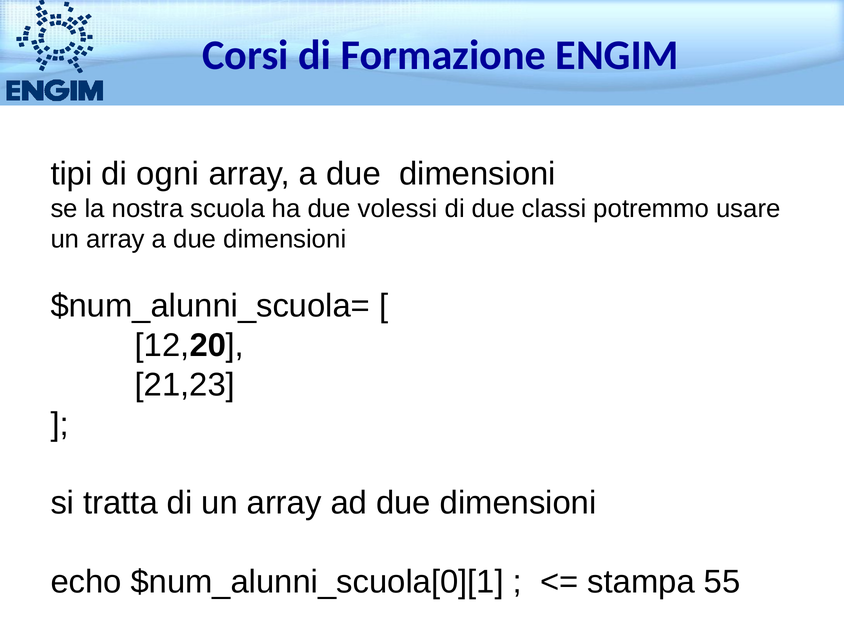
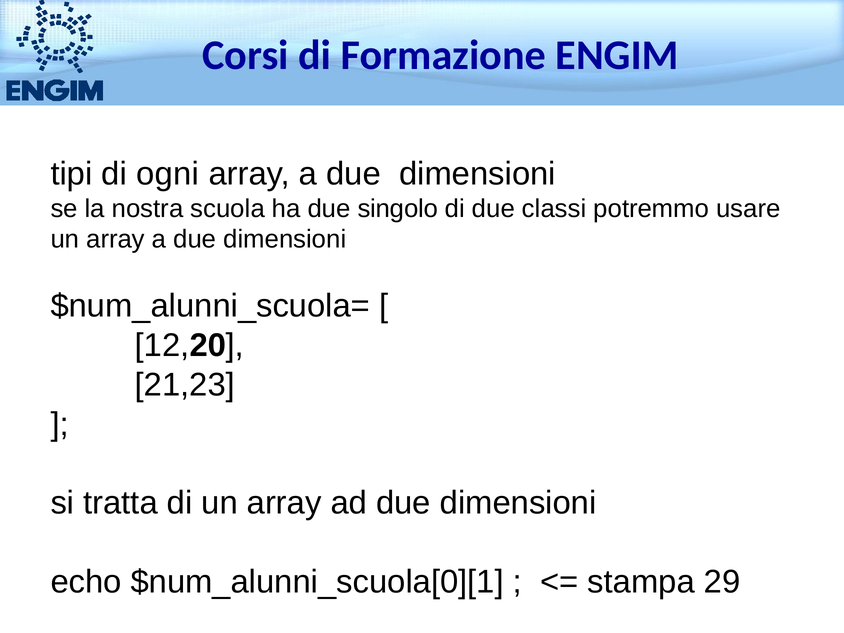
volessi: volessi -> singolo (398, 209)
55: 55 -> 29 (722, 582)
